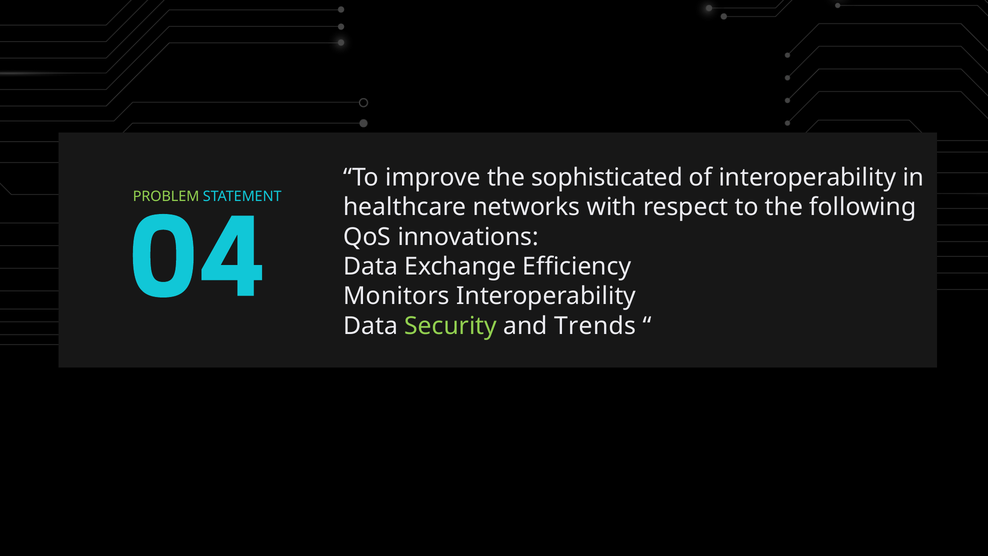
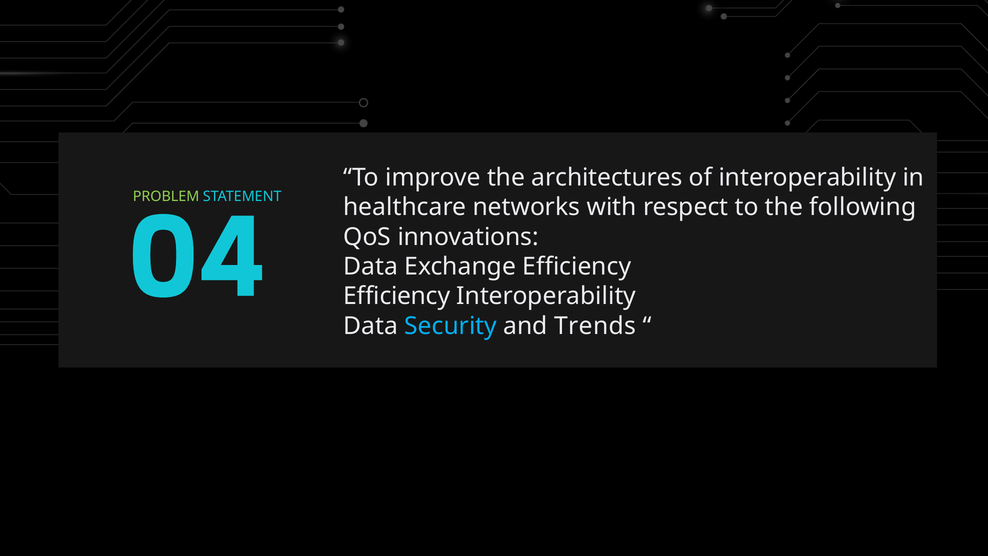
sophisticated: sophisticated -> architectures (607, 178)
Monitors: Monitors -> Efficiency (397, 296)
Security colour: light green -> light blue (451, 326)
